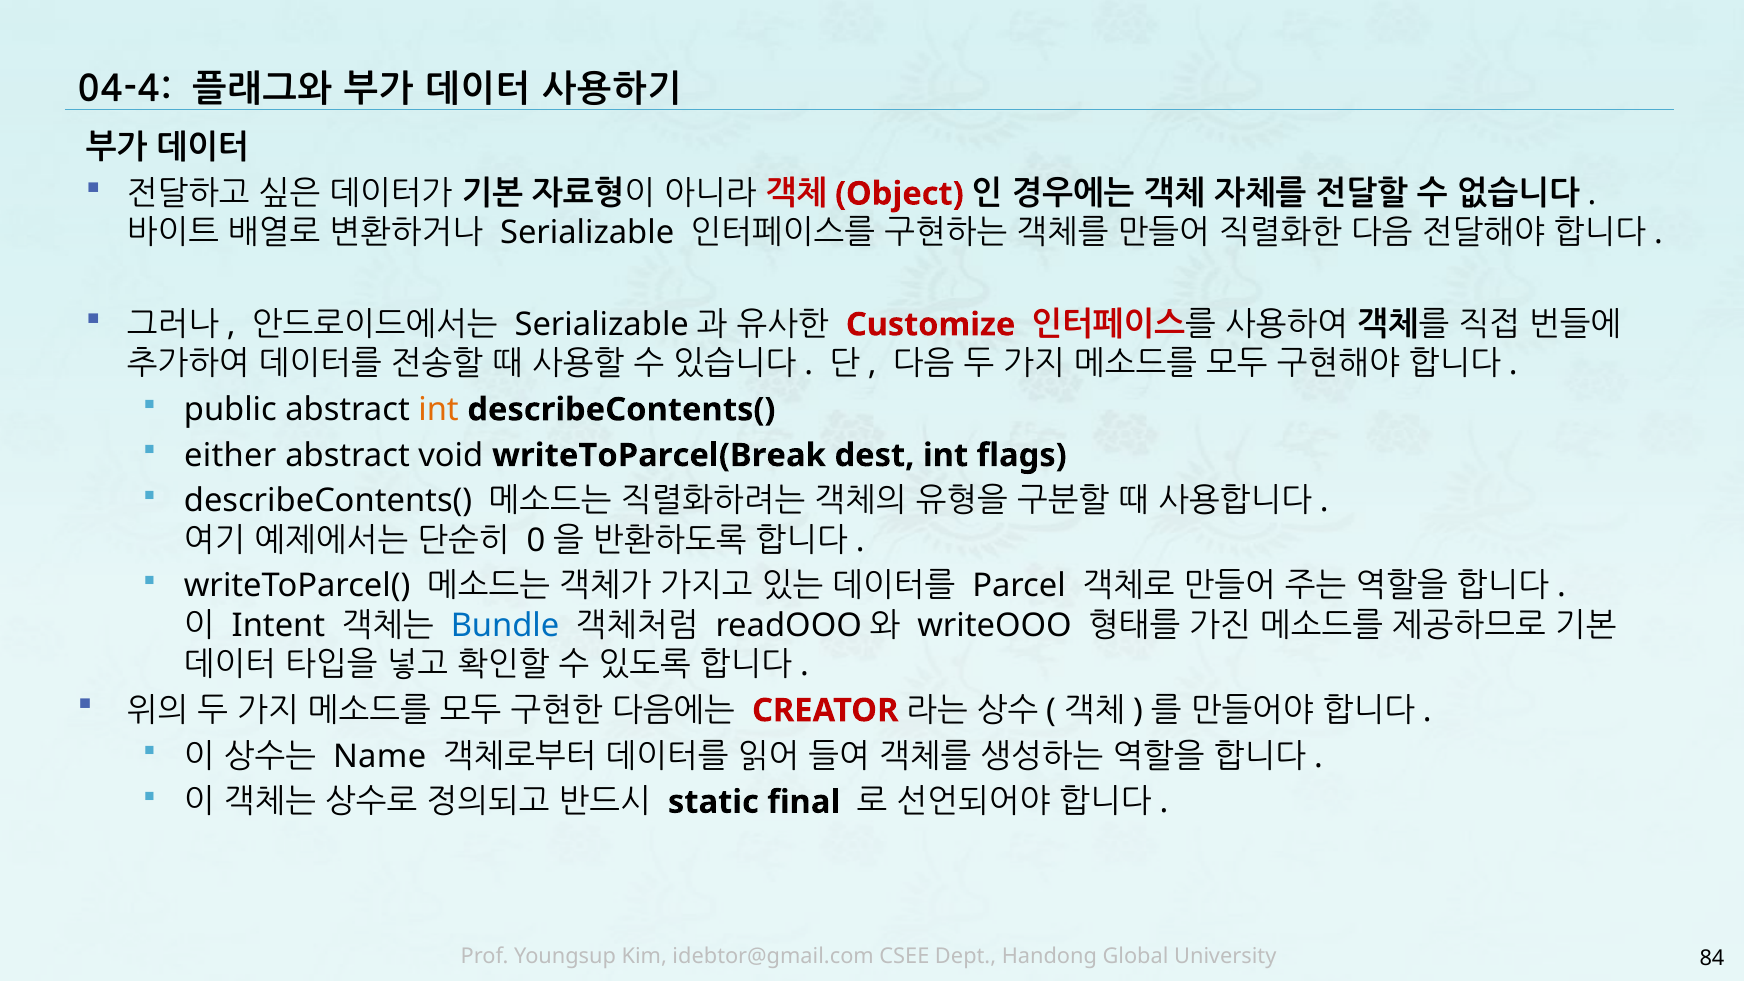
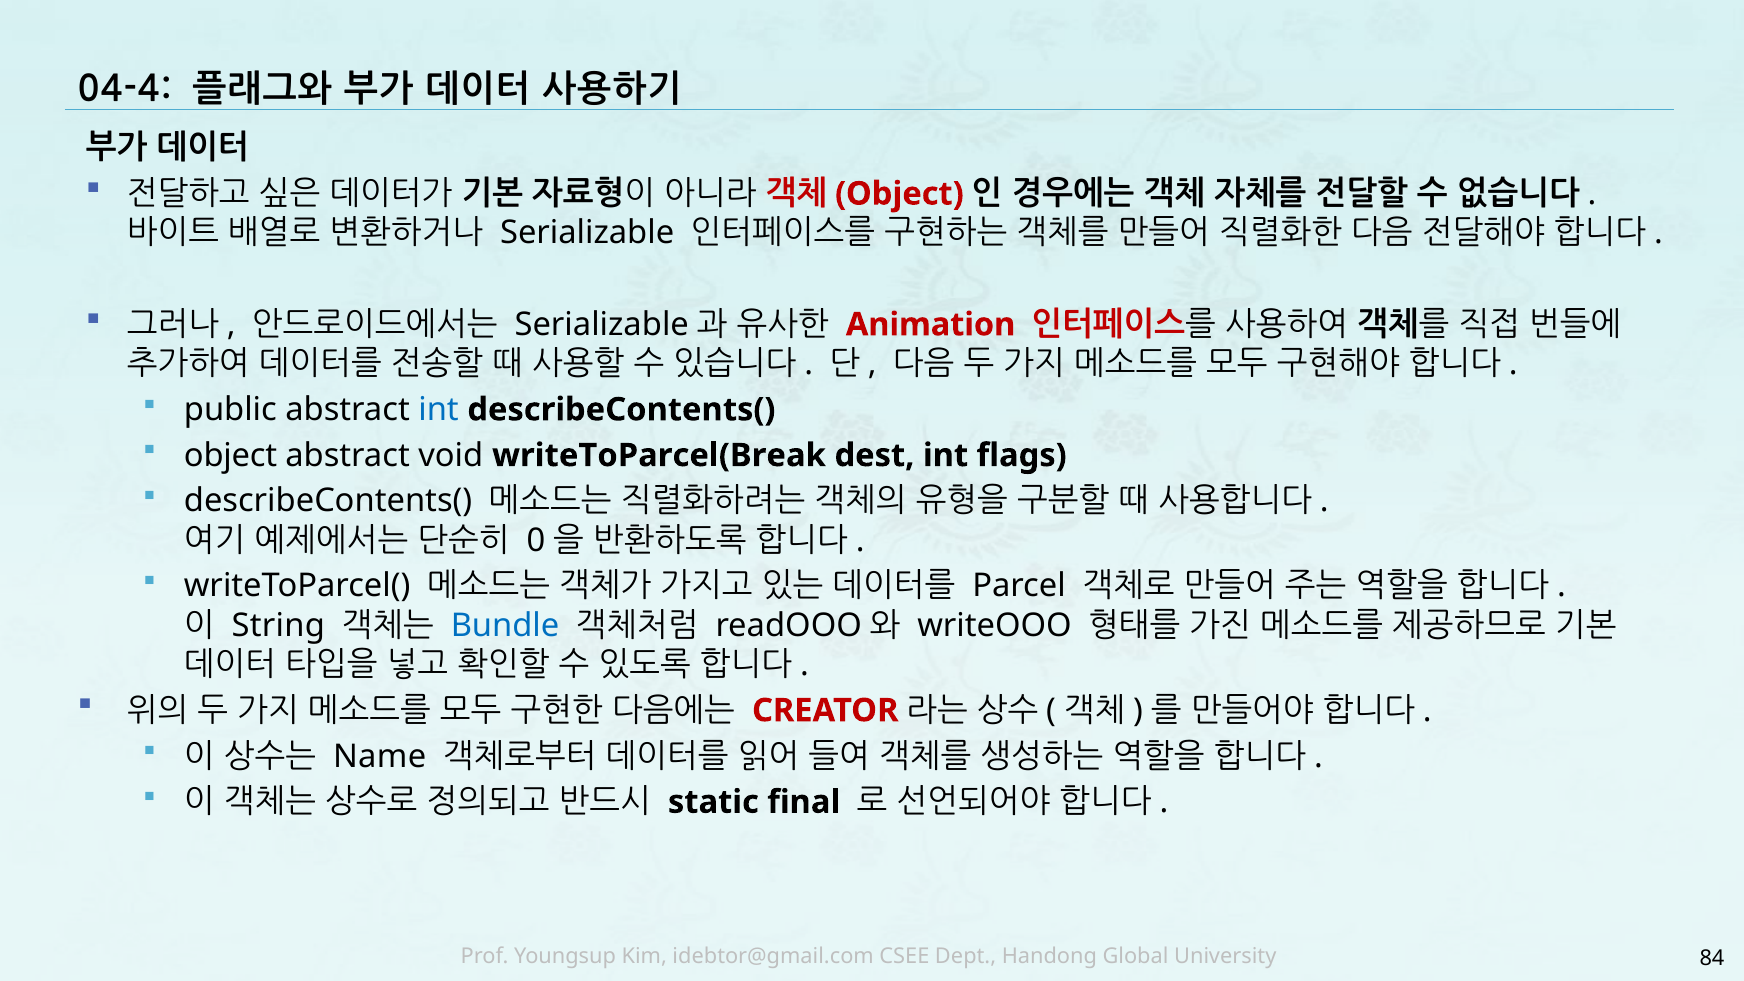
Customize: Customize -> Animation (931, 325)
int colour: orange -> blue (439, 410)
either: either -> object (231, 455)
Intent: Intent -> String (278, 625)
